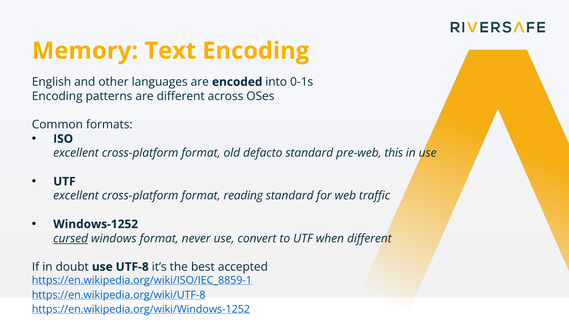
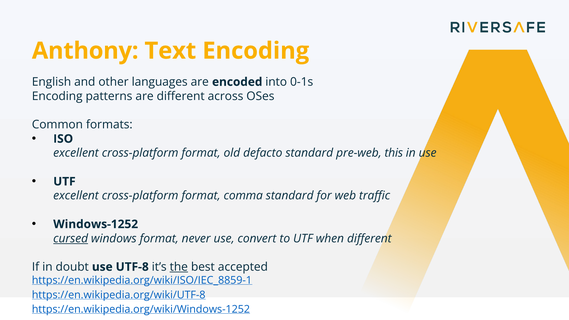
Memory: Memory -> Anthony (85, 51)
reading: reading -> comma (243, 196)
the underline: none -> present (179, 267)
